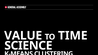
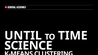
VALUE: VALUE -> UNTIL (23, 36)
